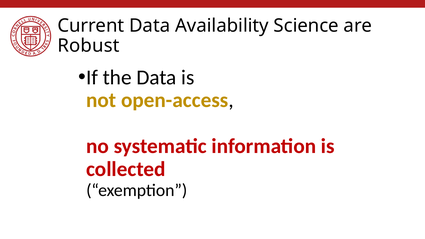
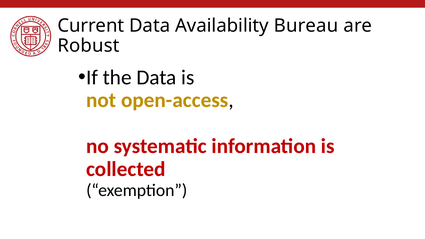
Science: Science -> Bureau (306, 26)
